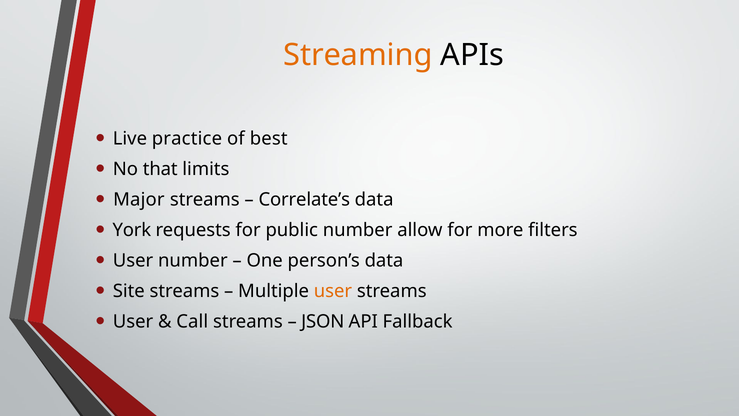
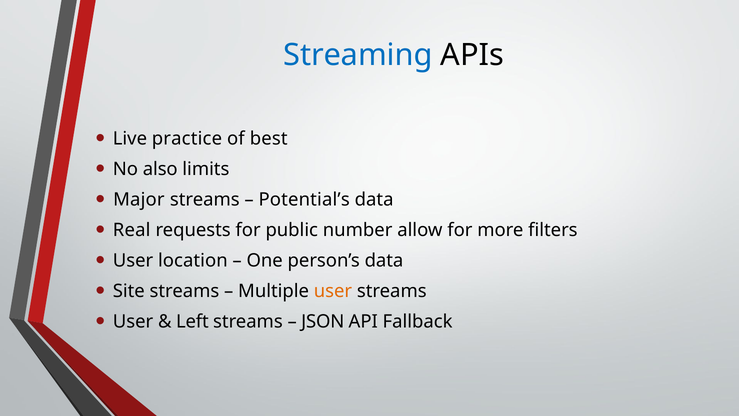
Streaming colour: orange -> blue (358, 55)
that: that -> also (160, 169)
Correlate’s: Correlate’s -> Potential’s (304, 199)
York: York -> Real (132, 230)
User number: number -> location (193, 260)
Call: Call -> Left (192, 321)
